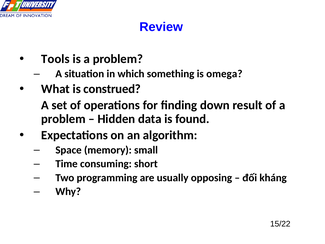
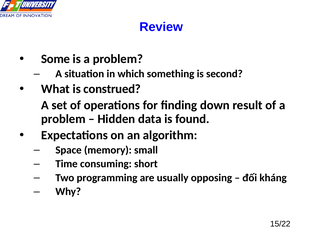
Tools: Tools -> Some (56, 59)
omega: omega -> second (224, 74)
